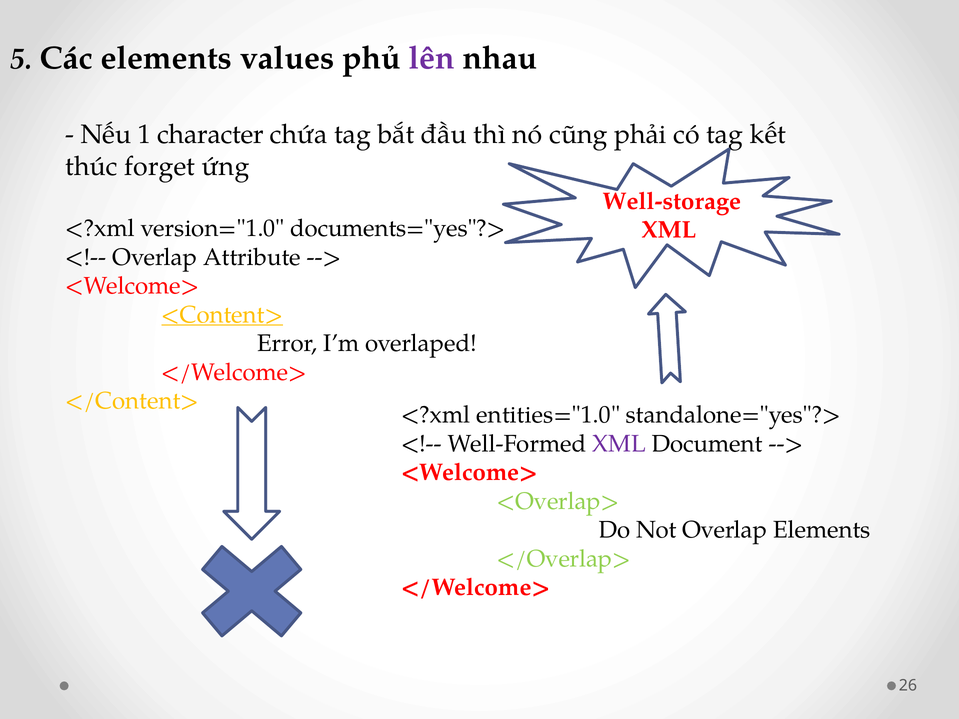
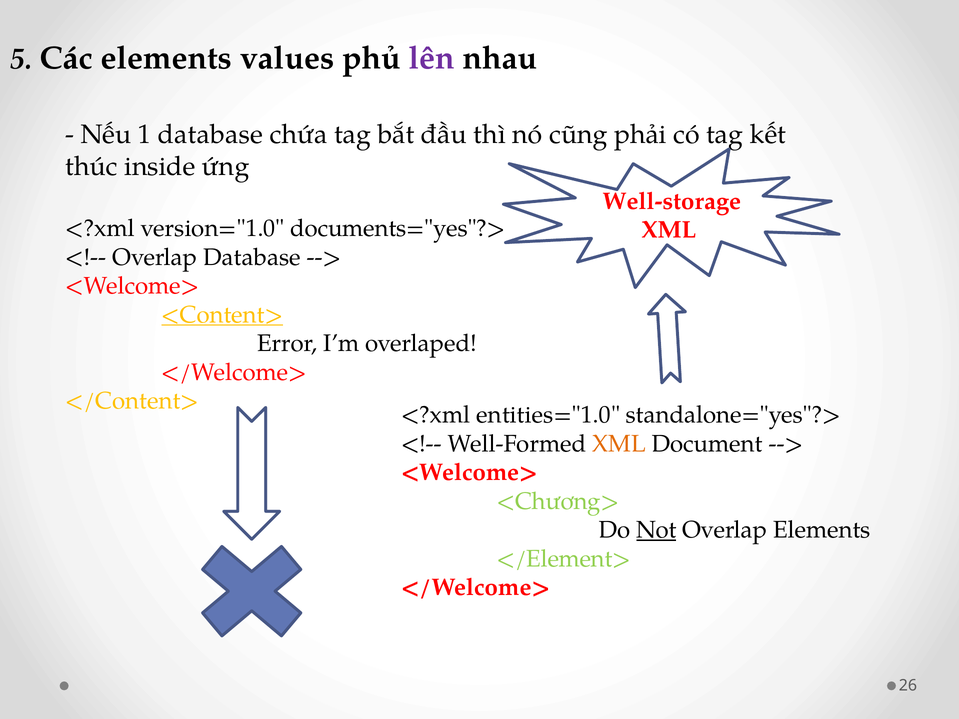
1 character: character -> database (210, 134)
forget: forget -> inside (160, 166)
Overlap Attribute: Attribute -> Database (252, 257)
XML colour: purple -> orange (619, 444)
<Overlap>: <Overlap> -> <Chương> (558, 501)
Not underline: none -> present (656, 530)
</Overlap>: </Overlap> -> </Element> (564, 559)
